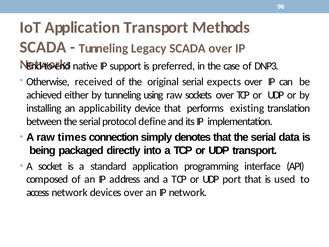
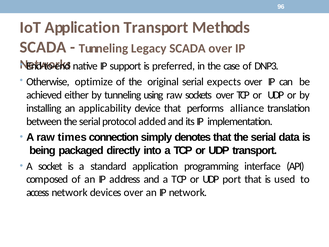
received: received -> optimize (94, 82)
existing: existing -> alliance (247, 108)
define: define -> added (152, 121)
